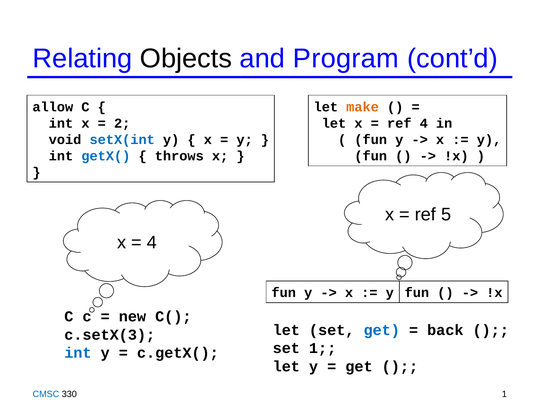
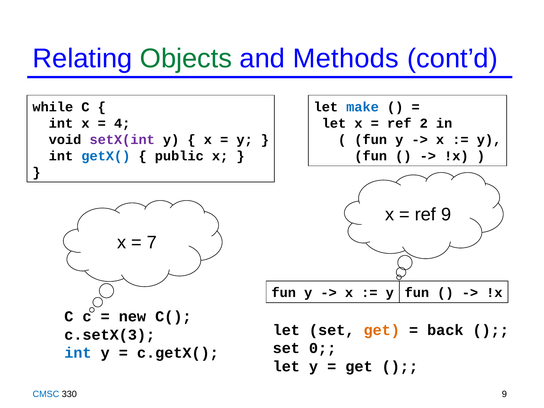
Objects colour: black -> green (186, 59)
Program: Program -> Methods (346, 59)
allow: allow -> while (53, 107)
make colour: orange -> blue (363, 107)
2: 2 -> 4 (122, 123)
ref 4: 4 -> 2 (424, 123)
setX(int colour: blue -> purple (122, 140)
throws: throws -> public (179, 156)
ref 5: 5 -> 9 (446, 215)
4: 4 -> 7 (152, 243)
get colour: blue -> orange (382, 330)
set 1: 1 -> 0 (323, 348)
330 1: 1 -> 9 (504, 394)
